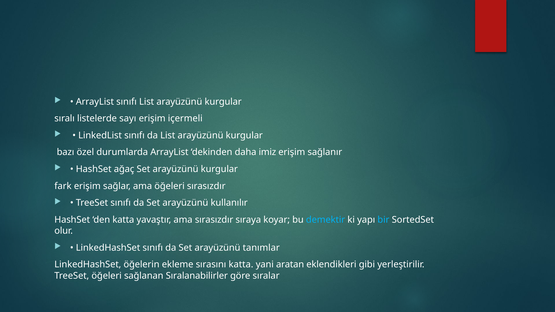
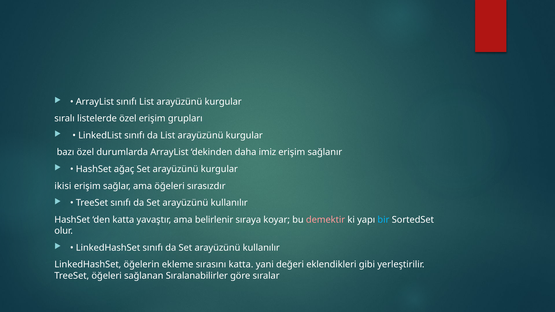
listelerde sayı: sayı -> özel (128, 119)
içermeli: içermeli -> grupları (185, 119)
fark: fark -> ikisi (63, 186)
ama sırasızdır: sırasızdır -> belirlenir (214, 220)
demektir colour: light blue -> pink (326, 220)
tanımlar: tanımlar -> kullanılır (261, 248)
aratan: aratan -> değeri (290, 265)
